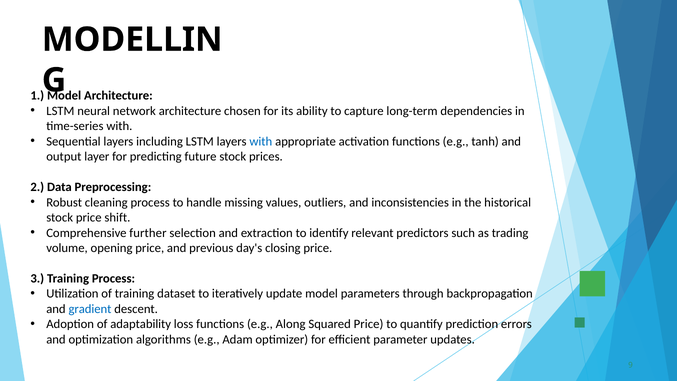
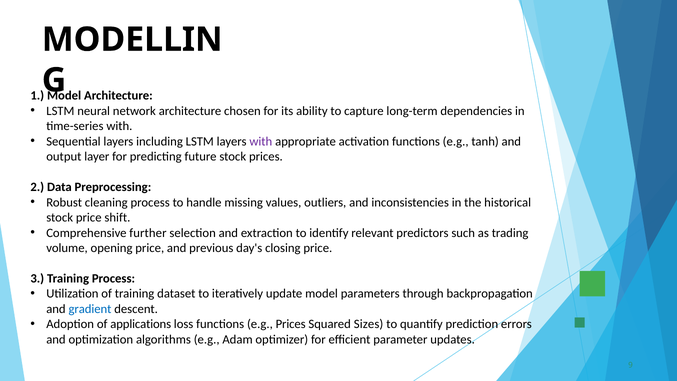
with colour: blue -> purple (261, 141)
adaptability: adaptability -> applications (141, 324)
e.g Along: Along -> Prices (291, 324)
Squared Price: Price -> Sizes (369, 324)
